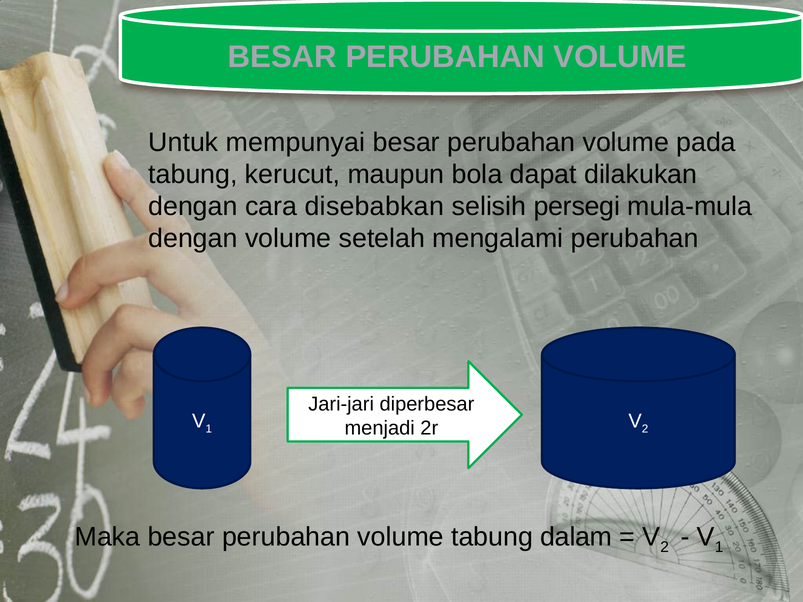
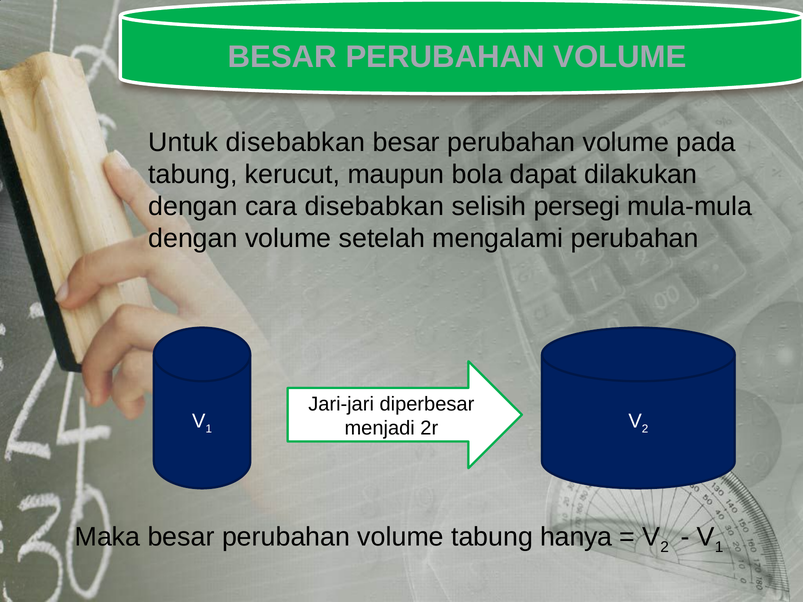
Untuk mempunyai: mempunyai -> disebabkan (295, 142)
dalam: dalam -> hanya (576, 537)
